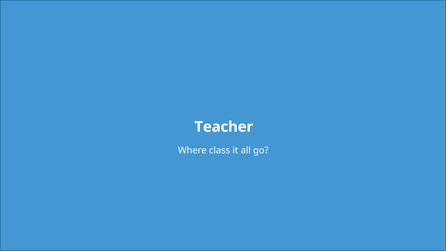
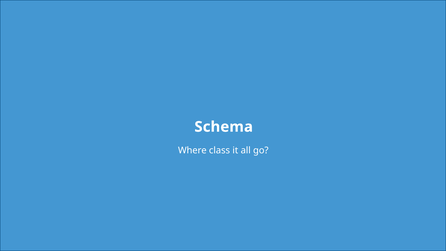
Teacher: Teacher -> Schema (224, 127)
